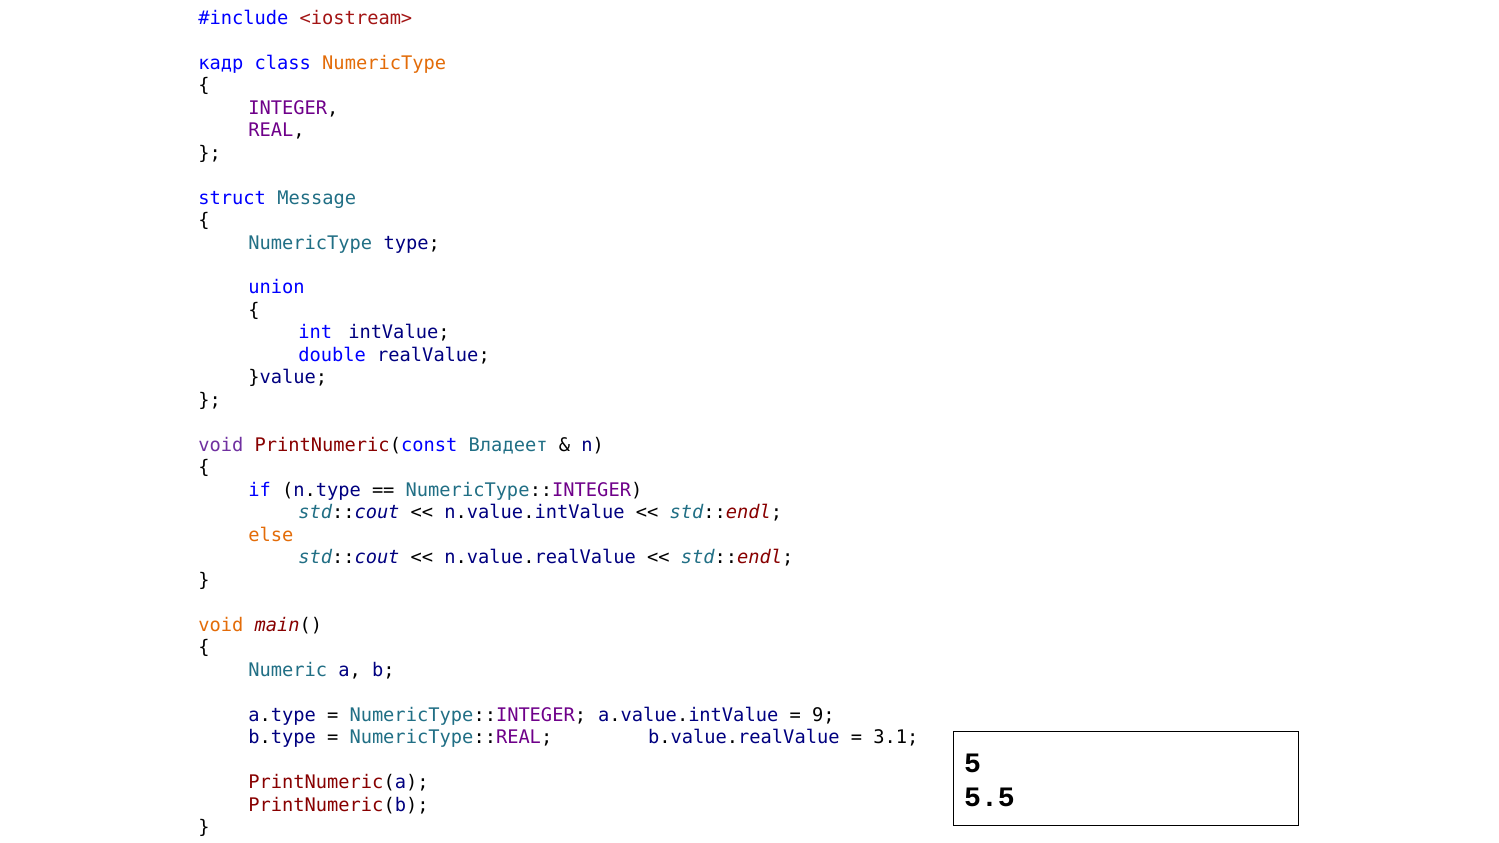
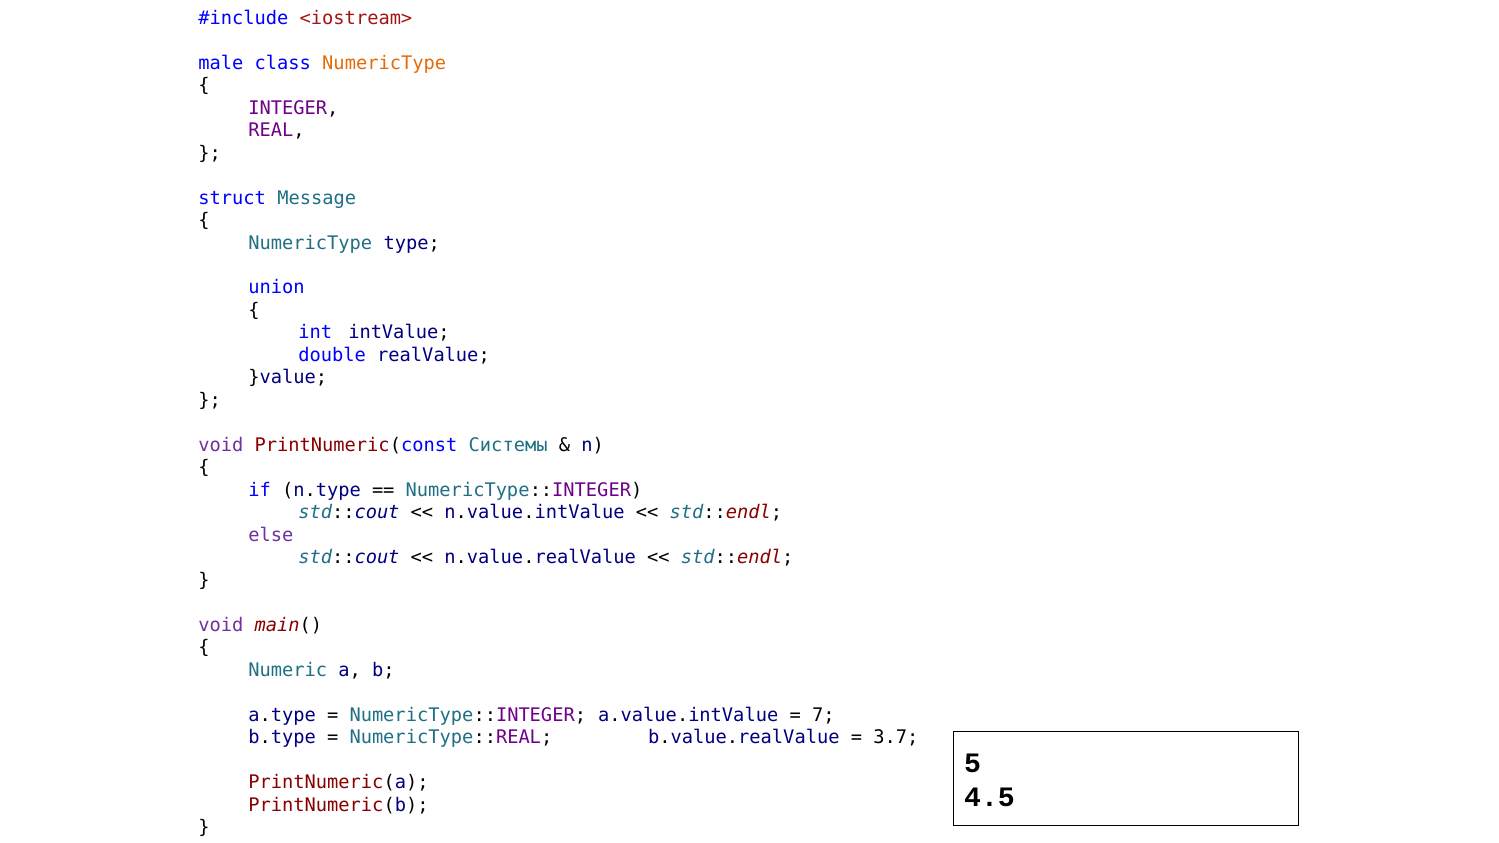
кадр: кадр -> male (221, 63)
Владеет: Владеет -> Системы (508, 445)
else colour: orange -> purple (271, 535)
void colour: orange -> purple (221, 625)
9: 9 -> 7 (823, 715)
3.1: 3.1 -> 3.7 (896, 738)
5.5: 5.5 -> 4.5 (989, 797)
